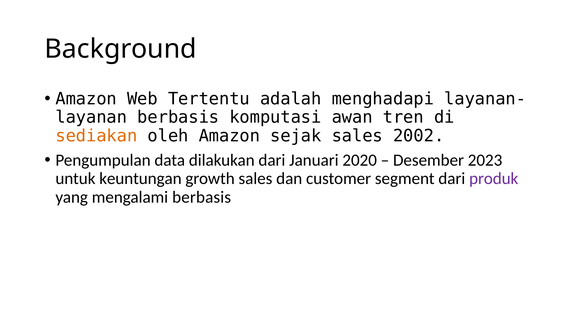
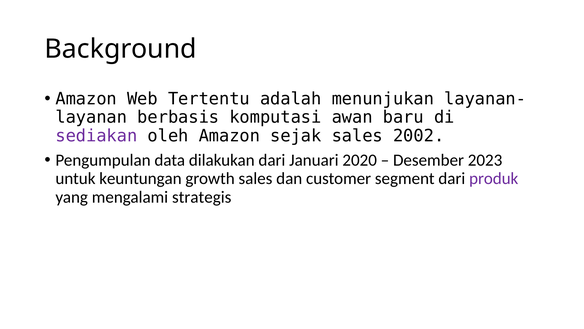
menghadapi: menghadapi -> menunjukan (383, 99)
tren: tren -> baru (403, 117)
sediakan colour: orange -> purple (96, 136)
mengalami berbasis: berbasis -> strategis (202, 197)
